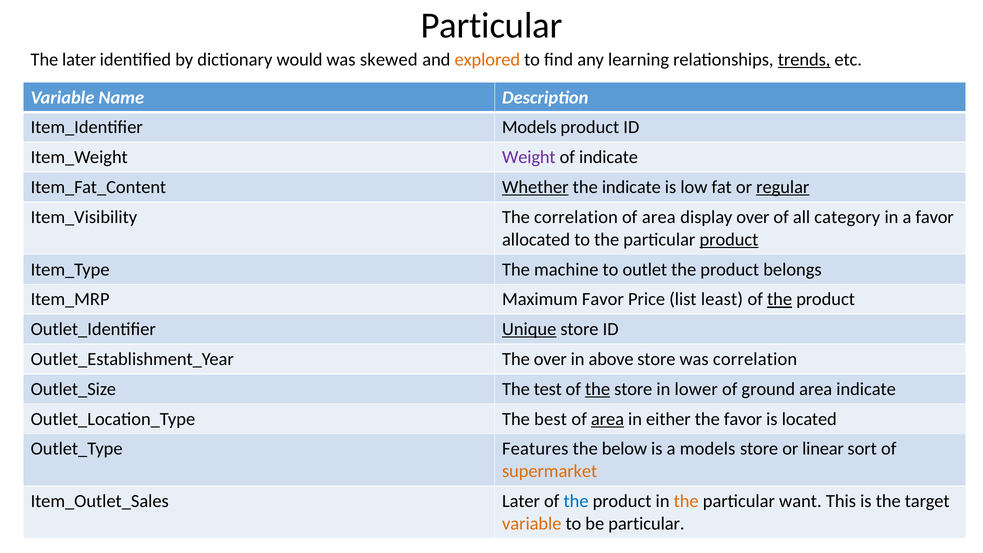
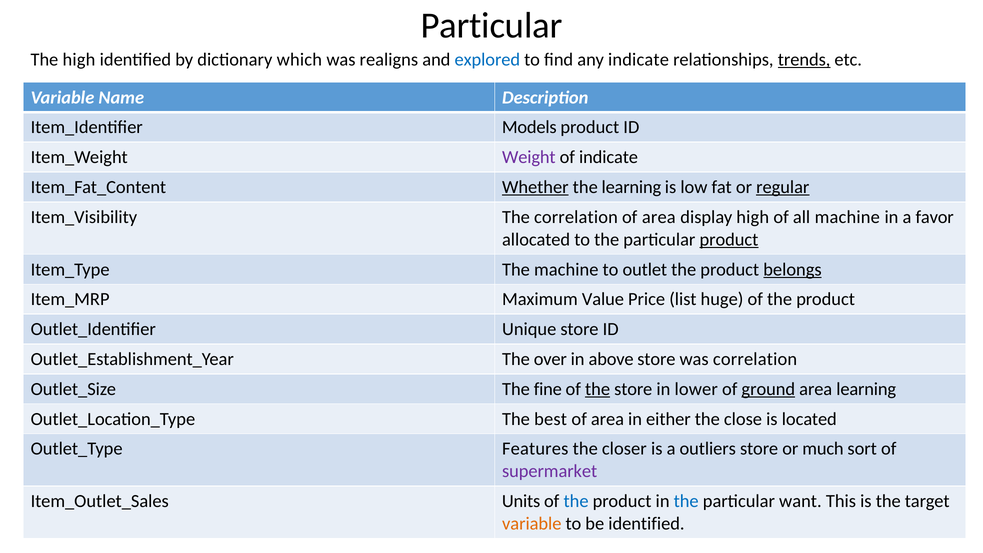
The later: later -> high (79, 60)
would: would -> which (299, 60)
skewed: skewed -> realigns (389, 60)
explored colour: orange -> blue (487, 60)
any learning: learning -> indicate (638, 60)
the indicate: indicate -> learning (631, 187)
display over: over -> high (753, 217)
all category: category -> machine (847, 217)
belongs underline: none -> present (792, 269)
Maximum Favor: Favor -> Value (603, 299)
least: least -> huge (722, 299)
the underline: present -> none (780, 299)
Unique underline: present -> none (529, 329)
test: test -> fine (548, 389)
ground underline: none -> present (768, 389)
area indicate: indicate -> learning (866, 389)
area underline: present -> none (607, 419)
the favor: favor -> close (743, 419)
below: below -> closer (624, 449)
a models: models -> outliers (708, 449)
linear: linear -> much (823, 449)
supermarket colour: orange -> purple (550, 471)
Later: Later -> Units (521, 501)
the colour: orange -> blue (686, 501)
be particular: particular -> identified (646, 524)
